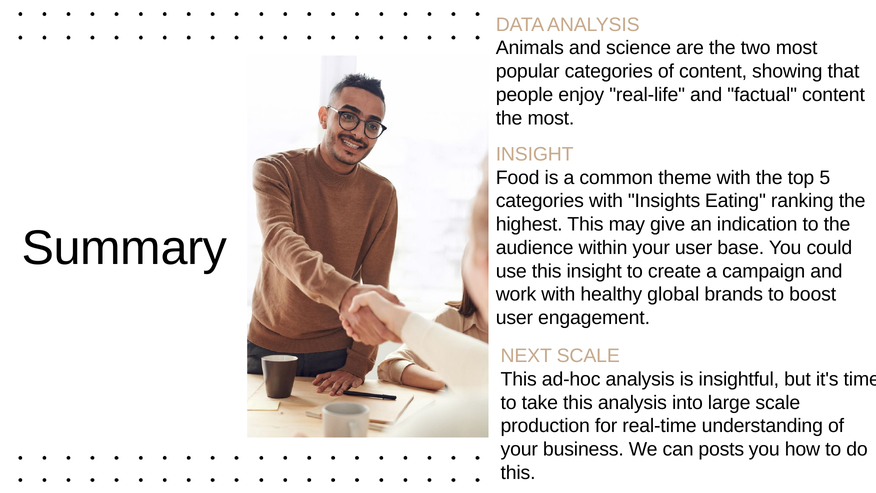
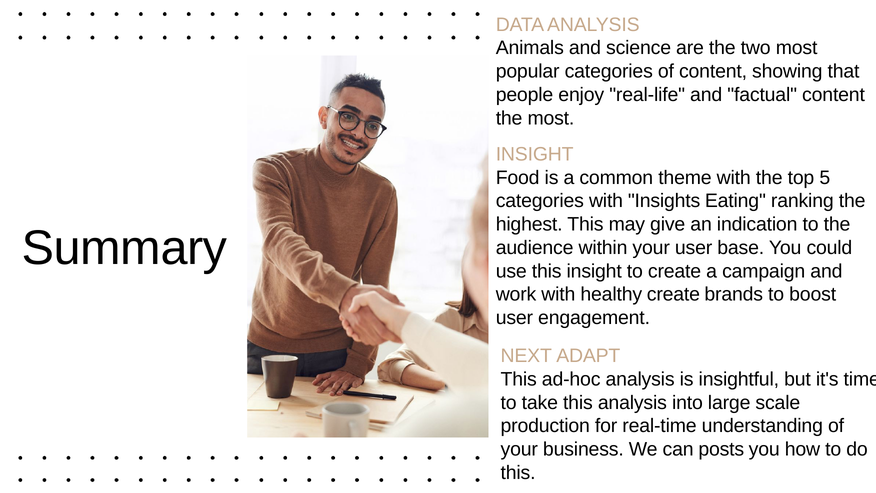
healthy global: global -> create (673, 294)
NEXT SCALE: SCALE -> ADAPT (588, 356)
